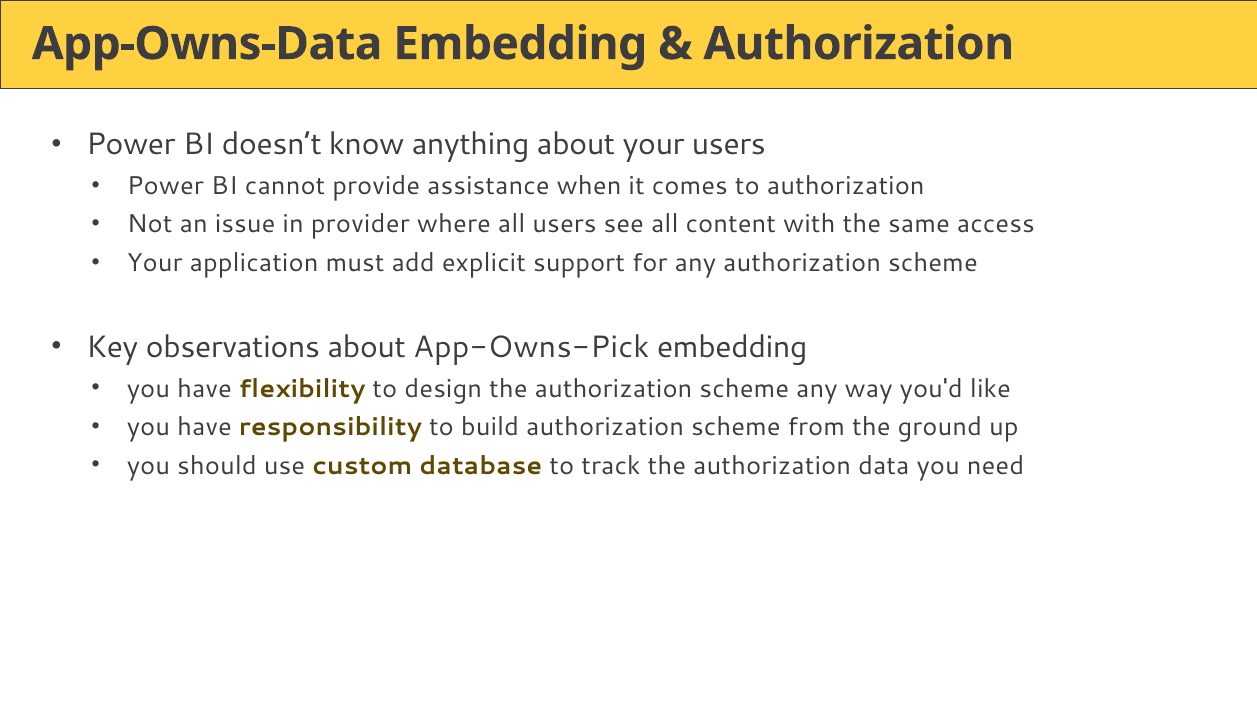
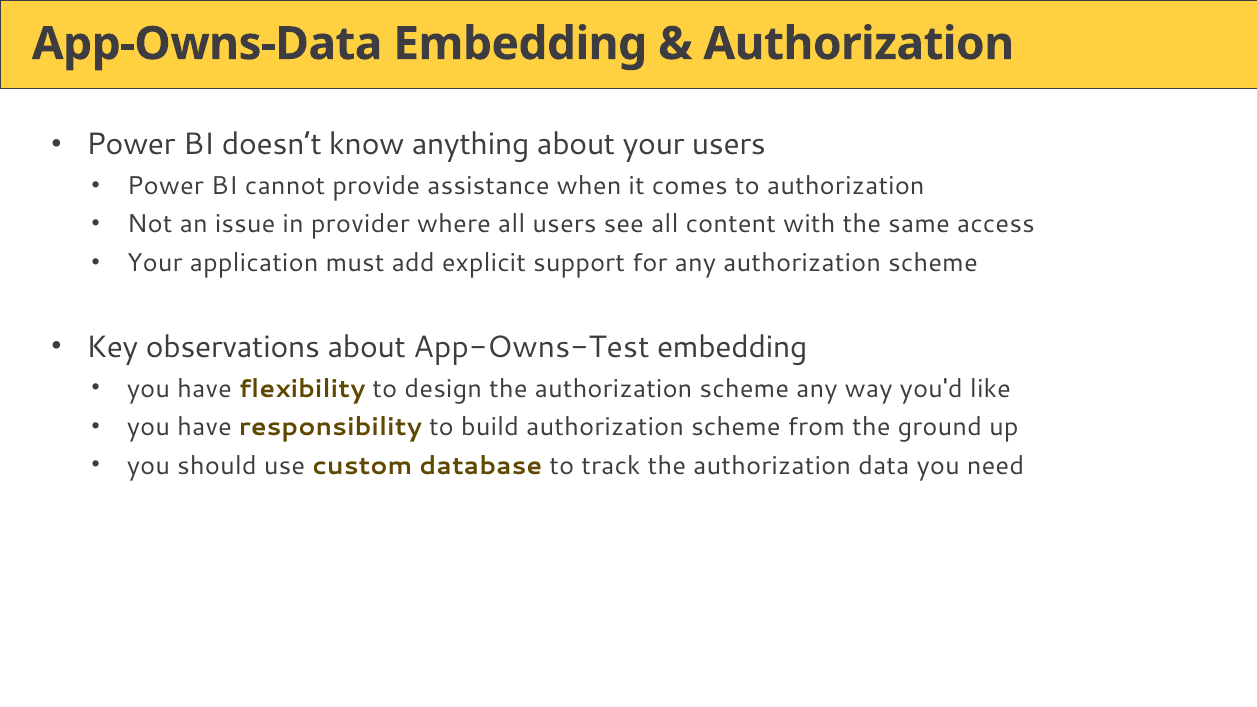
App-Owns-Pick: App-Owns-Pick -> App-Owns-Test (531, 347)
